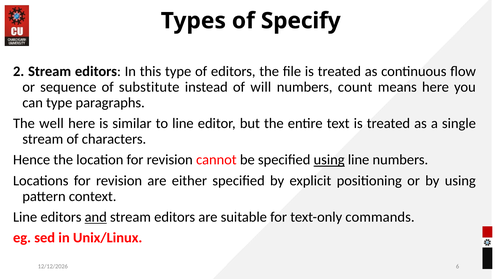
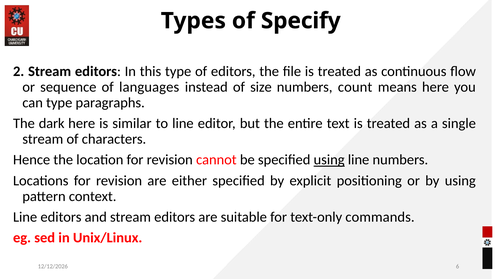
substitute: substitute -> languages (149, 87)
will: will -> size (261, 87)
well: well -> dark (52, 124)
and underline: present -> none (96, 218)
